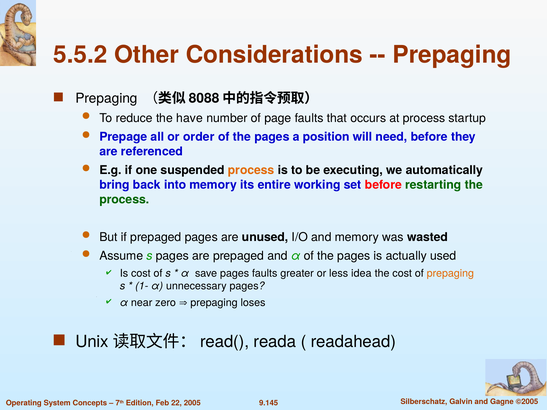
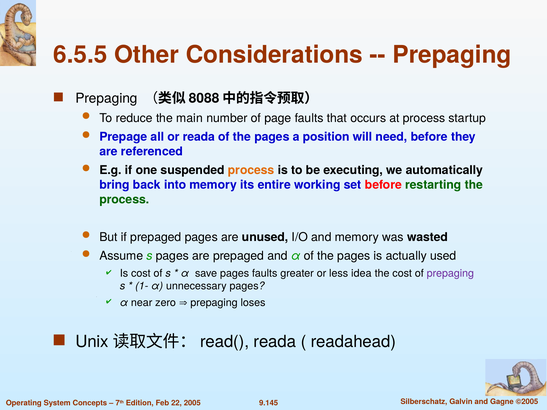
5.5.2: 5.5.2 -> 6.5.5 (80, 55)
have: have -> main (190, 118)
or order: order -> reada (199, 137)
prepaging colour: orange -> purple (450, 273)
